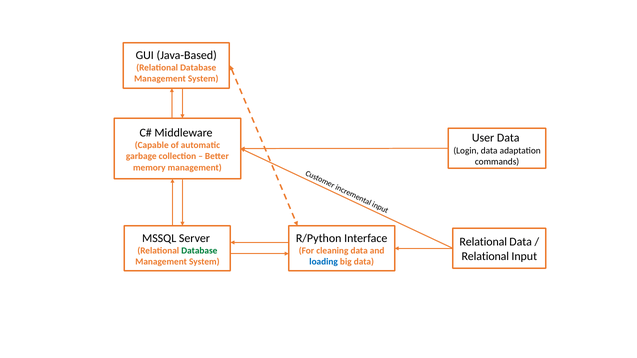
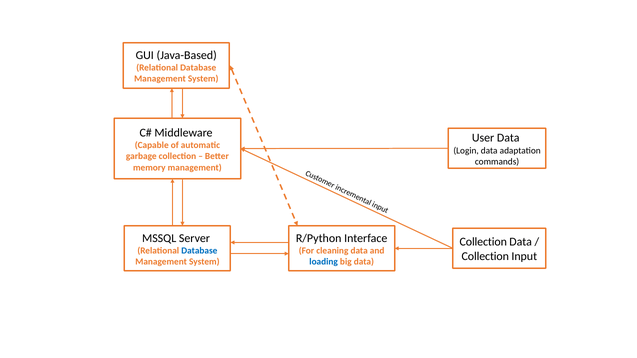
Relational: Relational -> Collection (483, 242)
Database colour: green -> blue (199, 251)
Relational: Relational -> Collection (485, 257)
